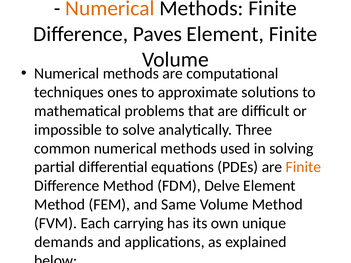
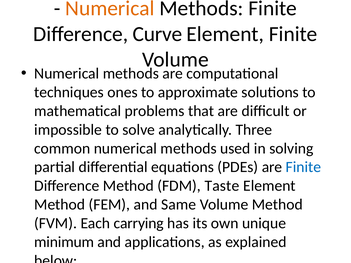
Paves: Paves -> Curve (157, 34)
Finite colour: orange -> blue (303, 167)
Delve: Delve -> Taste (222, 186)
demands: demands -> minimum (64, 242)
